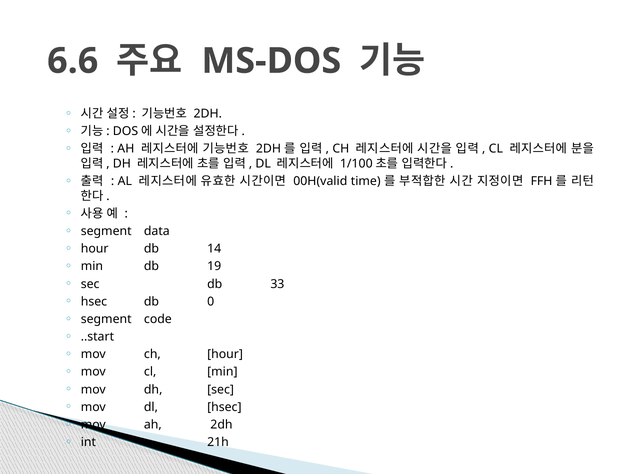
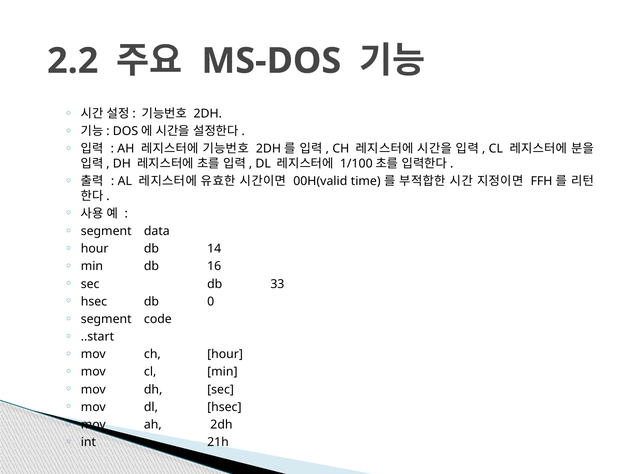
6.6: 6.6 -> 2.2 (73, 61)
19: 19 -> 16 (214, 266)
